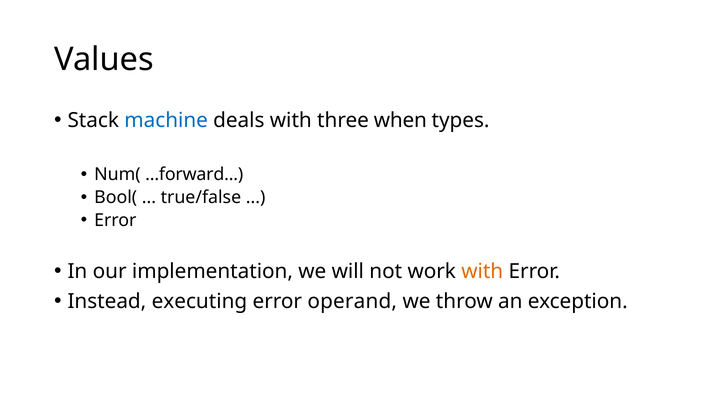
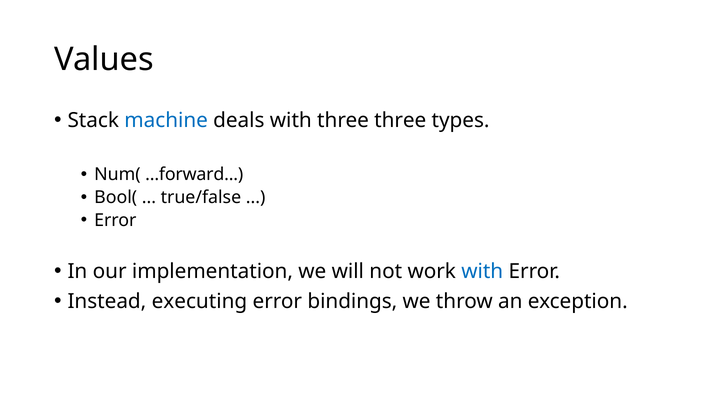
three when: when -> three (400, 120)
with colour: orange -> blue (482, 271)
operand: operand -> bindings (352, 301)
